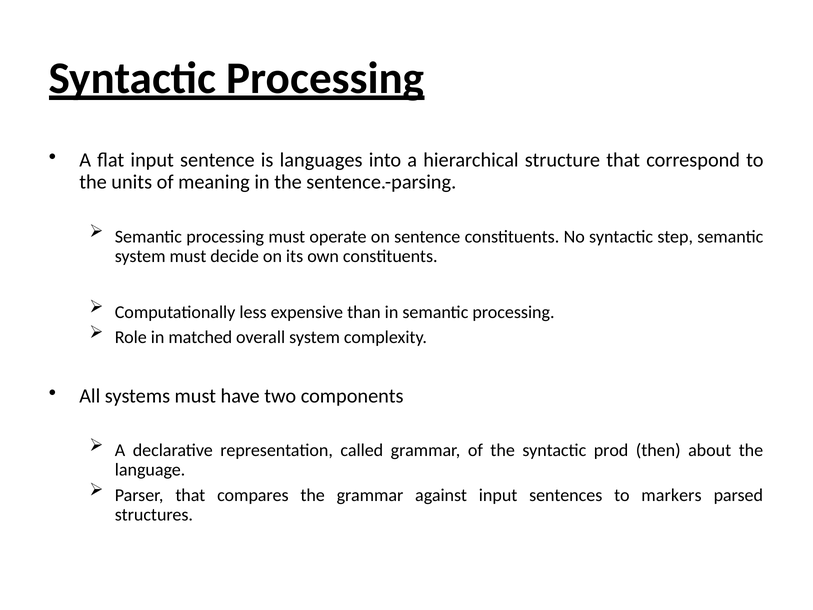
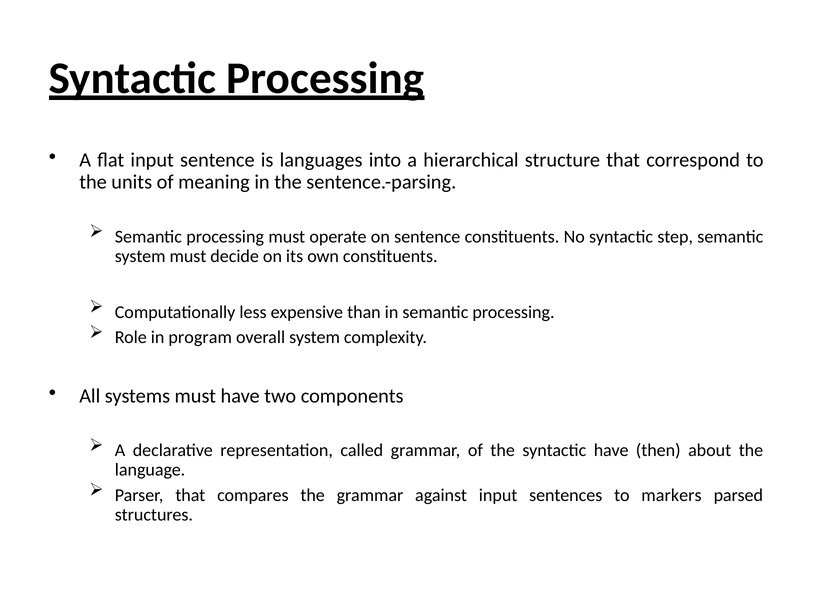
matched: matched -> program (200, 337)
syntactic prod: prod -> have (611, 450)
